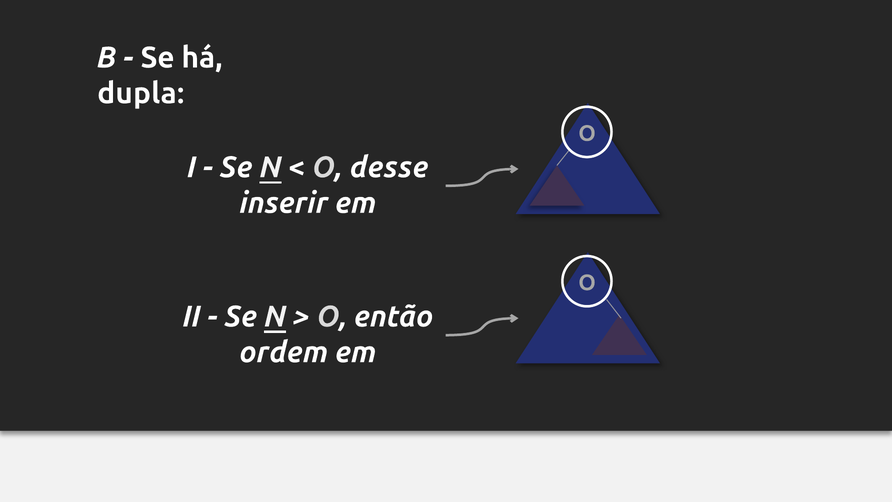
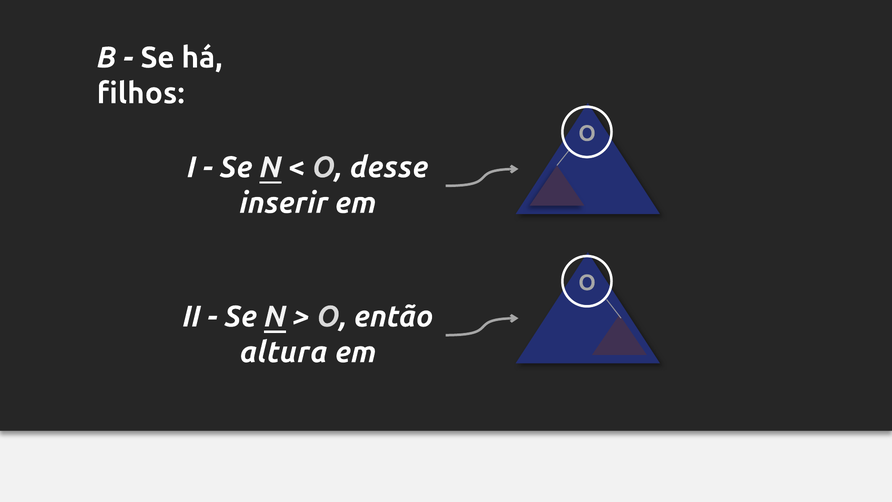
dupla: dupla -> filhos (141, 93)
ordem: ordem -> altura (284, 352)
